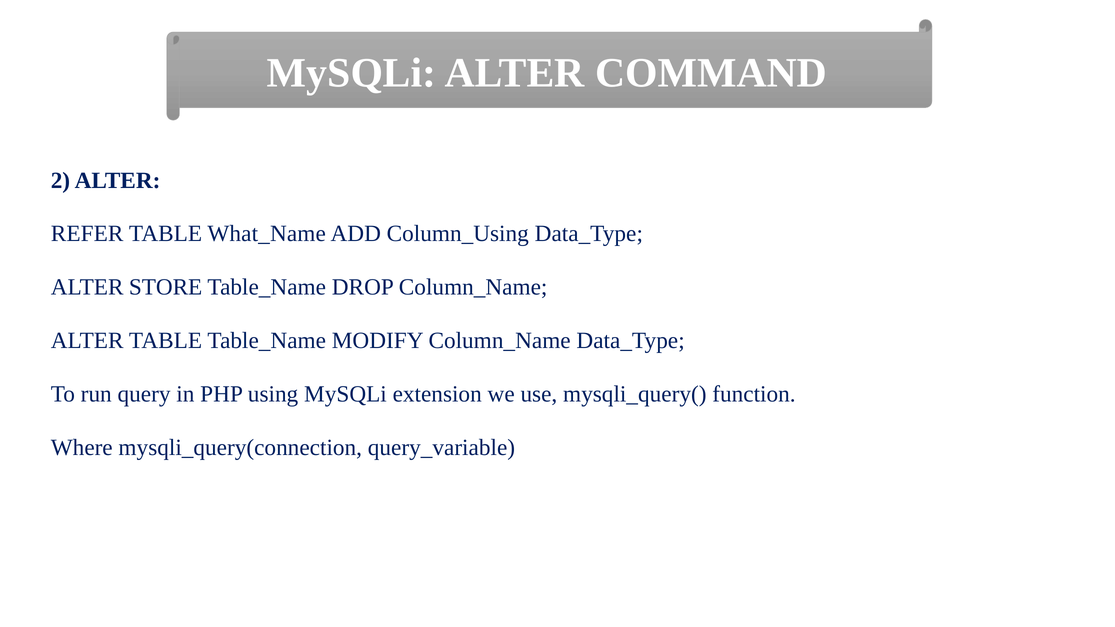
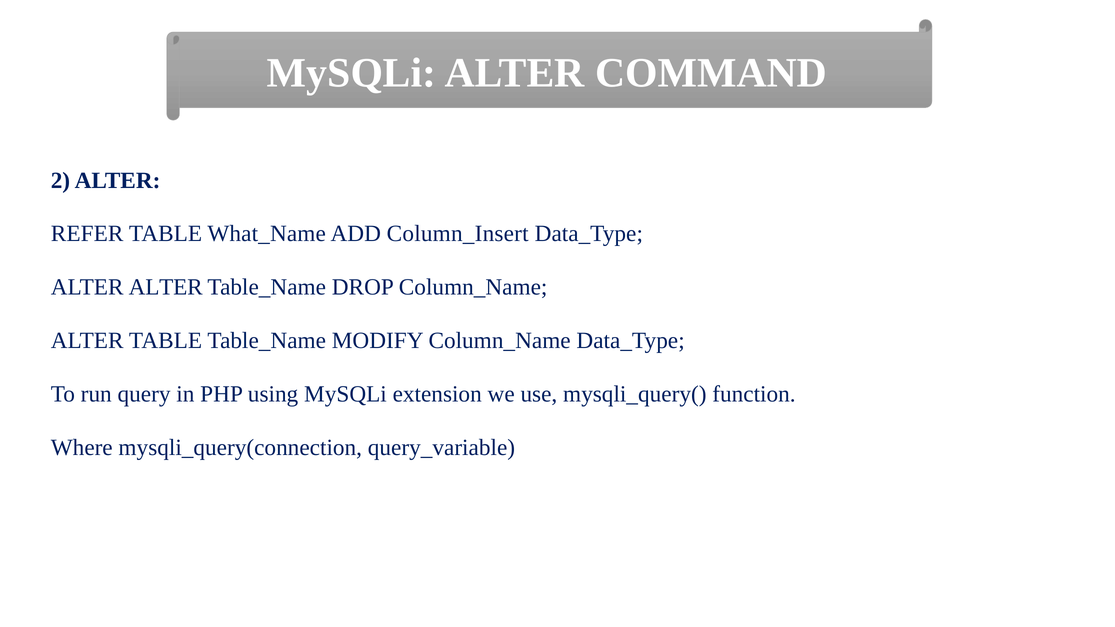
Column_Using: Column_Using -> Column_Insert (458, 234)
ALTER STORE: STORE -> ALTER (166, 287)
